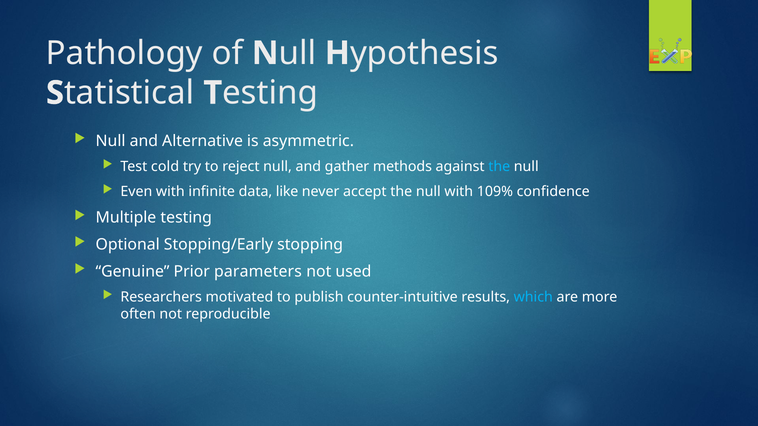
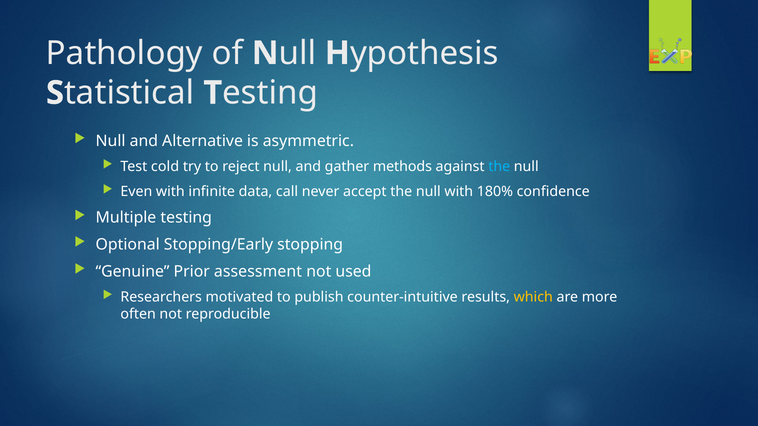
like: like -> call (287, 192)
109%: 109% -> 180% (495, 192)
parameters: parameters -> assessment (258, 272)
which colour: light blue -> yellow (533, 297)
